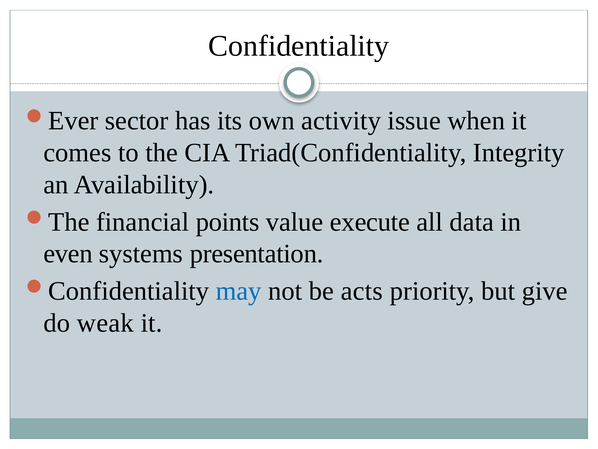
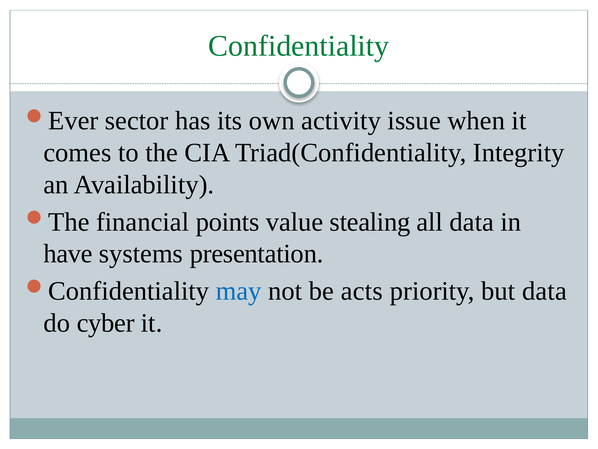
Confidentiality colour: black -> green (299, 46)
execute: execute -> stealing (370, 222)
even: even -> have (68, 254)
but give: give -> data (545, 291)
weak: weak -> cyber (106, 323)
